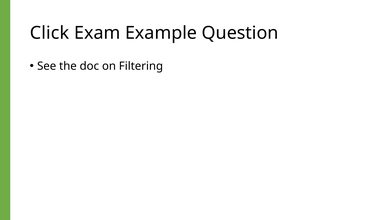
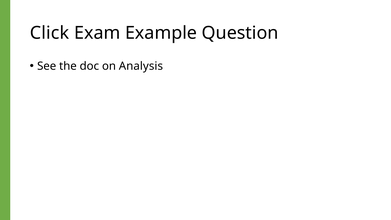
Filtering: Filtering -> Analysis (141, 66)
